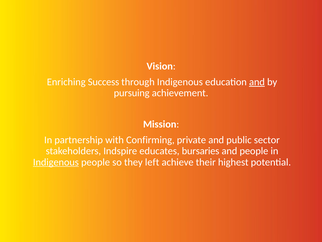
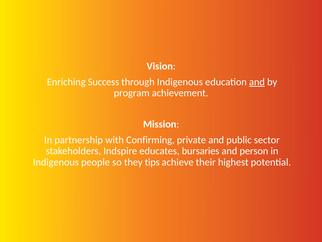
pursuing: pursuing -> program (132, 93)
and people: people -> person (254, 151)
Indigenous underline: present -> none (56, 162)
left: left -> tips (152, 162)
